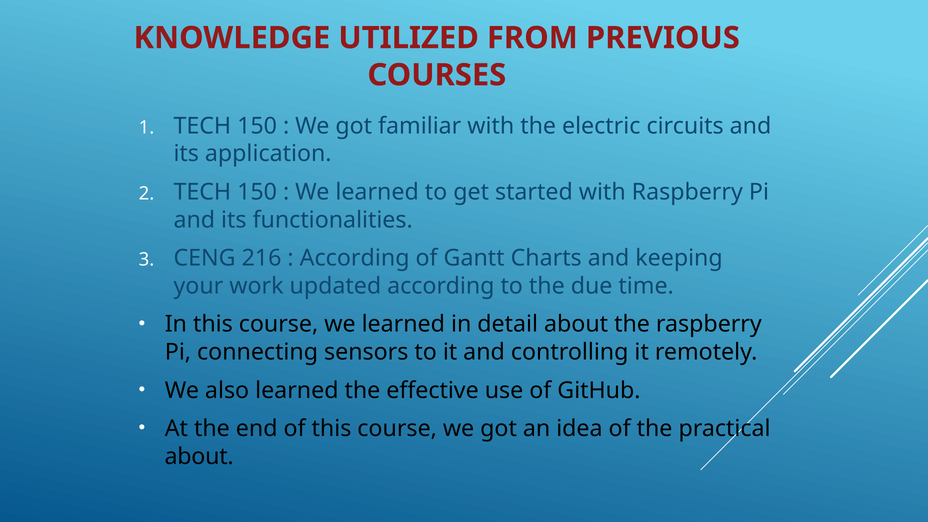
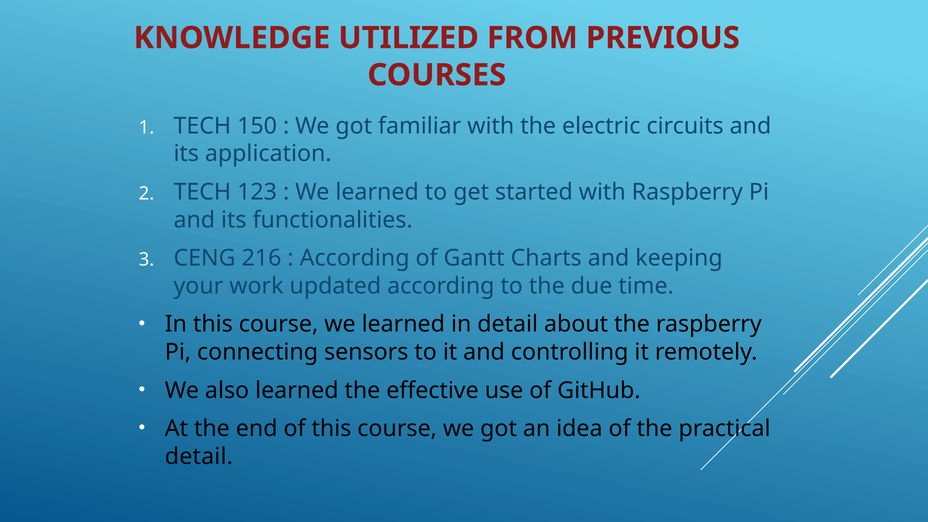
150: 150 -> 123 (257, 192)
about: about -> detail (199, 457)
